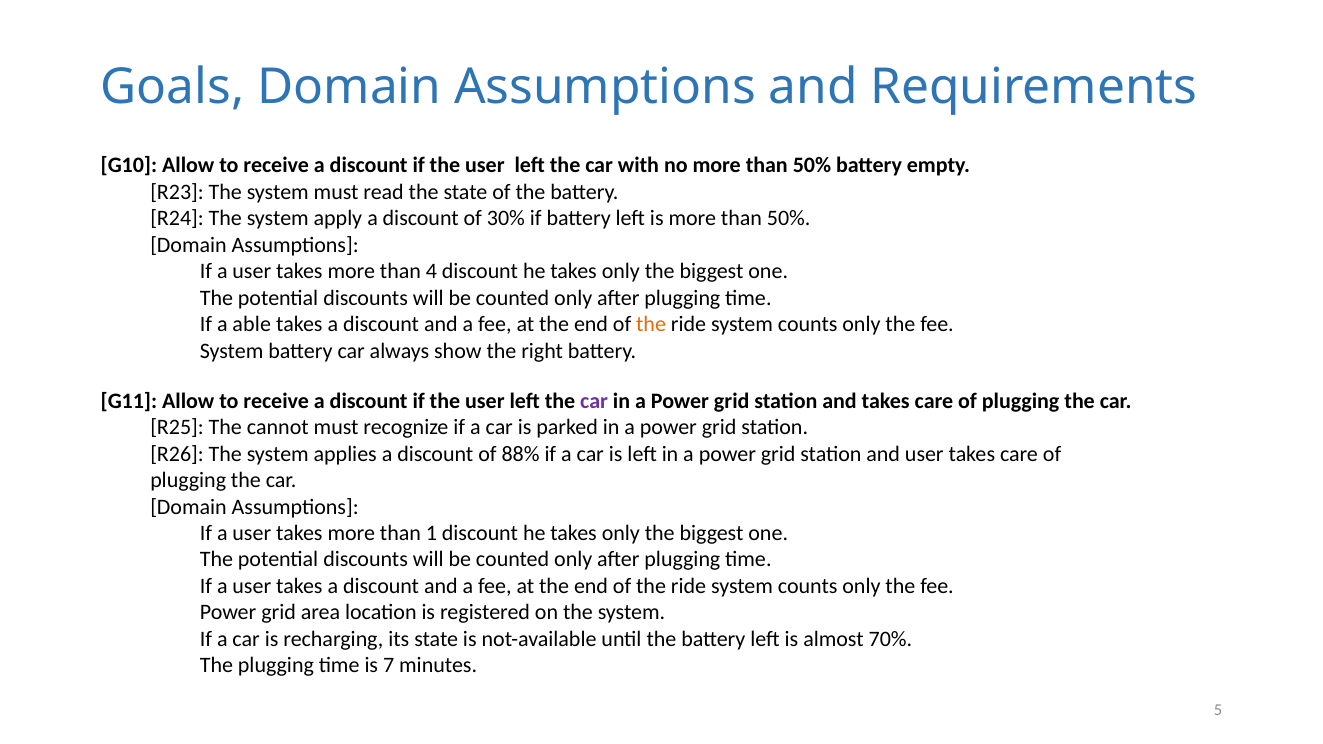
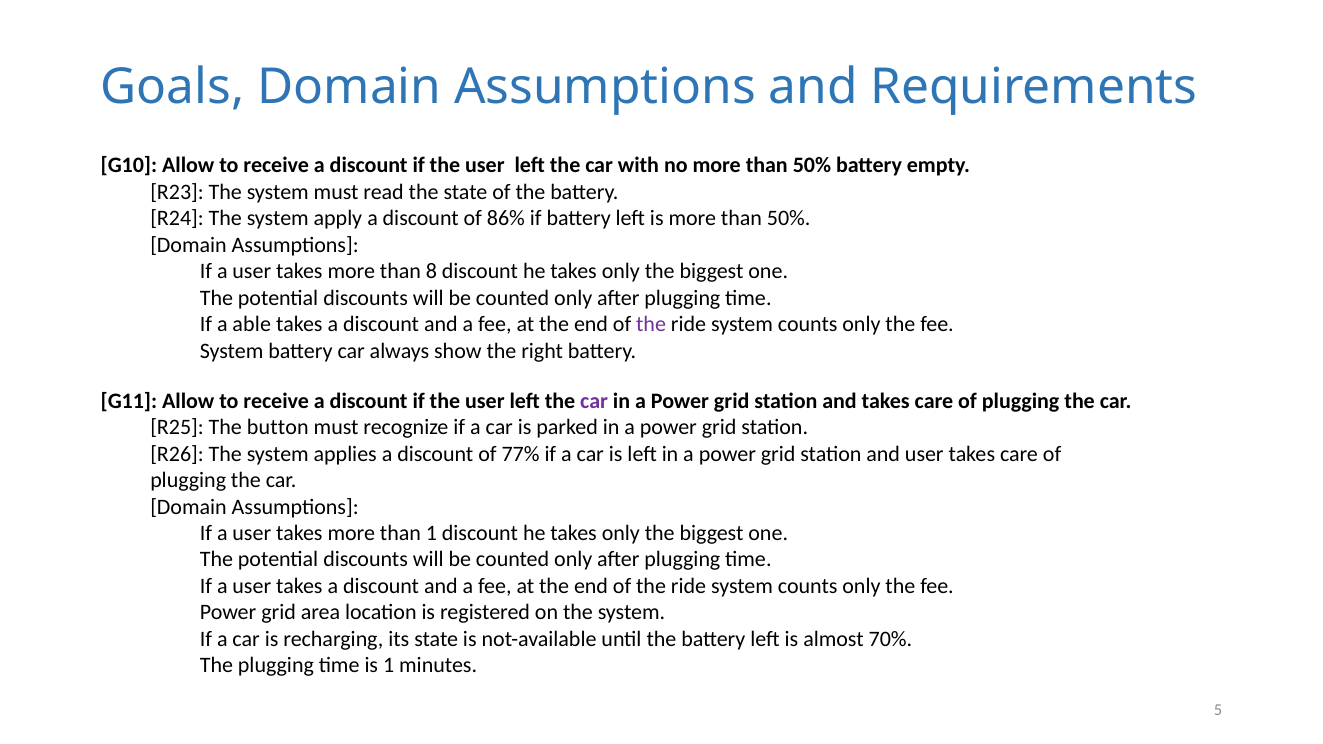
30%: 30% -> 86% (506, 219)
4: 4 -> 8 (431, 271)
the colour: orange -> purple (651, 324)
cannot: cannot -> button (278, 428)
88%: 88% -> 77% (521, 454)
is 7: 7 -> 1 (389, 666)
